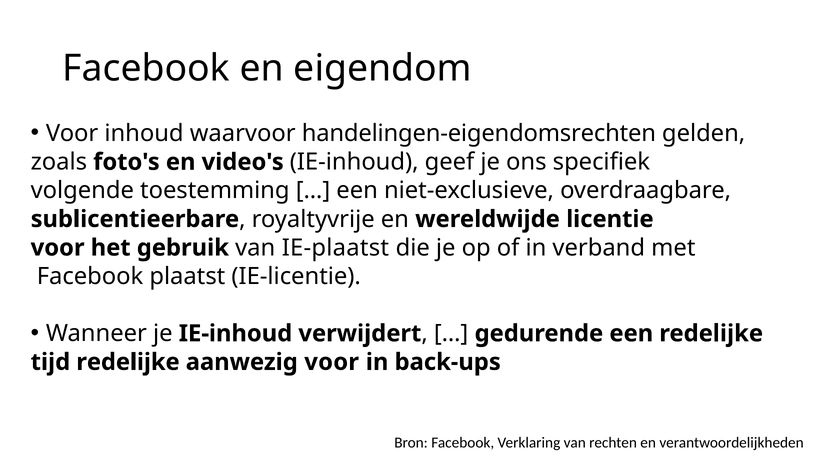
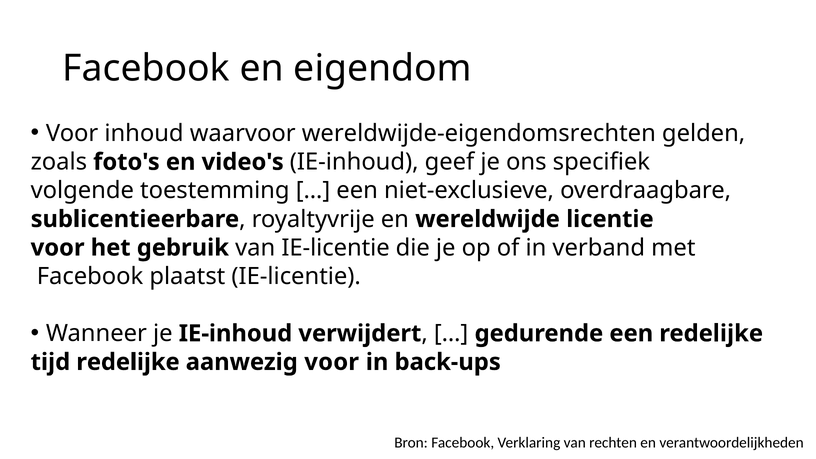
handelingen-eigendomsrechten: handelingen-eigendomsrechten -> wereldwijde-eigendomsrechten (479, 133)
van IE-plaatst: IE-plaatst -> IE-licentie (336, 248)
